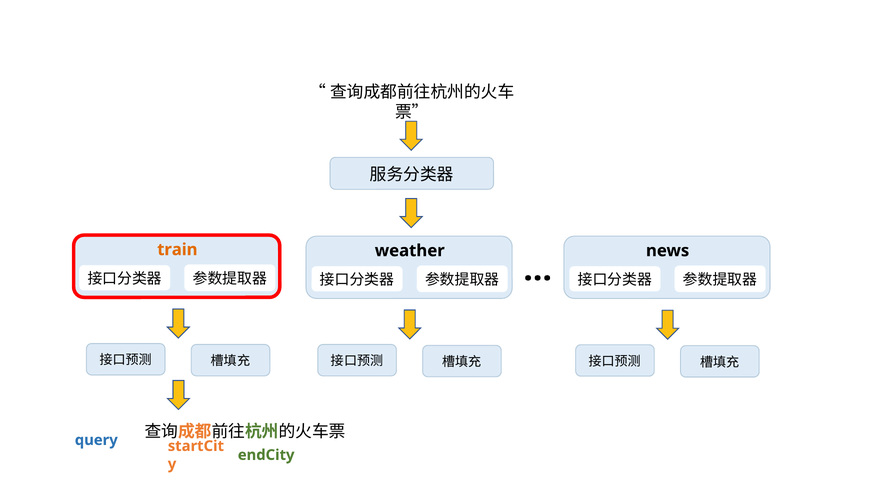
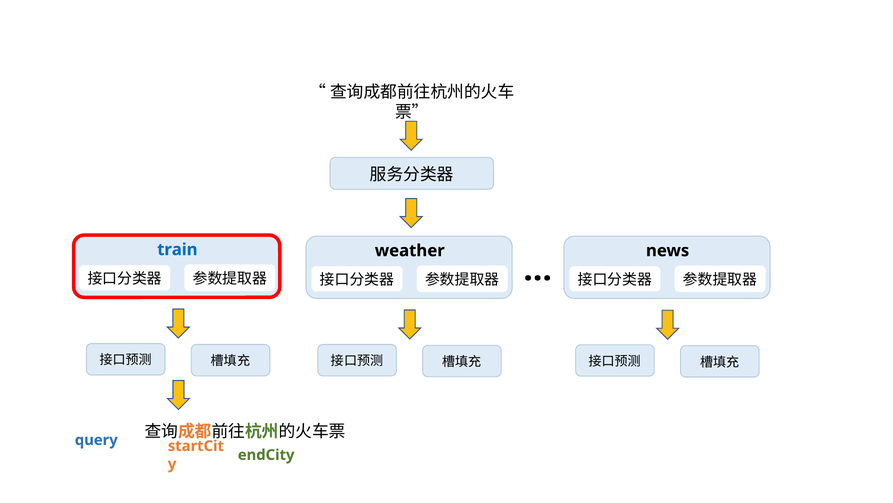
train colour: orange -> blue (177, 249)
